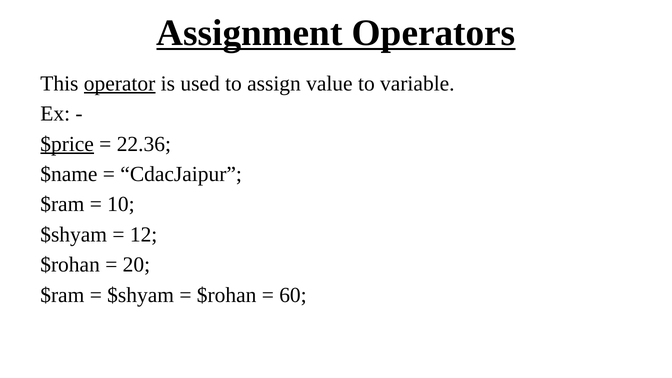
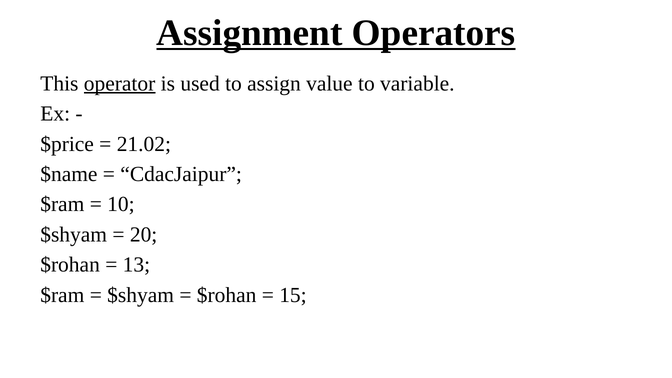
$price underline: present -> none (67, 144)
22.36: 22.36 -> 21.02 (144, 144)
12: 12 -> 20 (144, 235)
20: 20 -> 13 (136, 265)
60: 60 -> 15 (293, 295)
